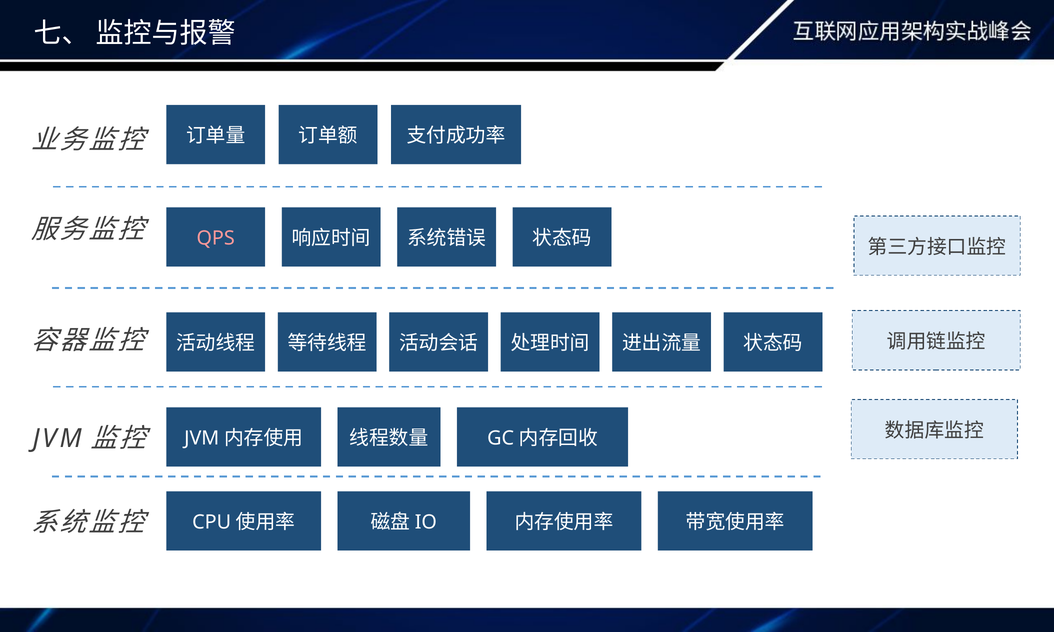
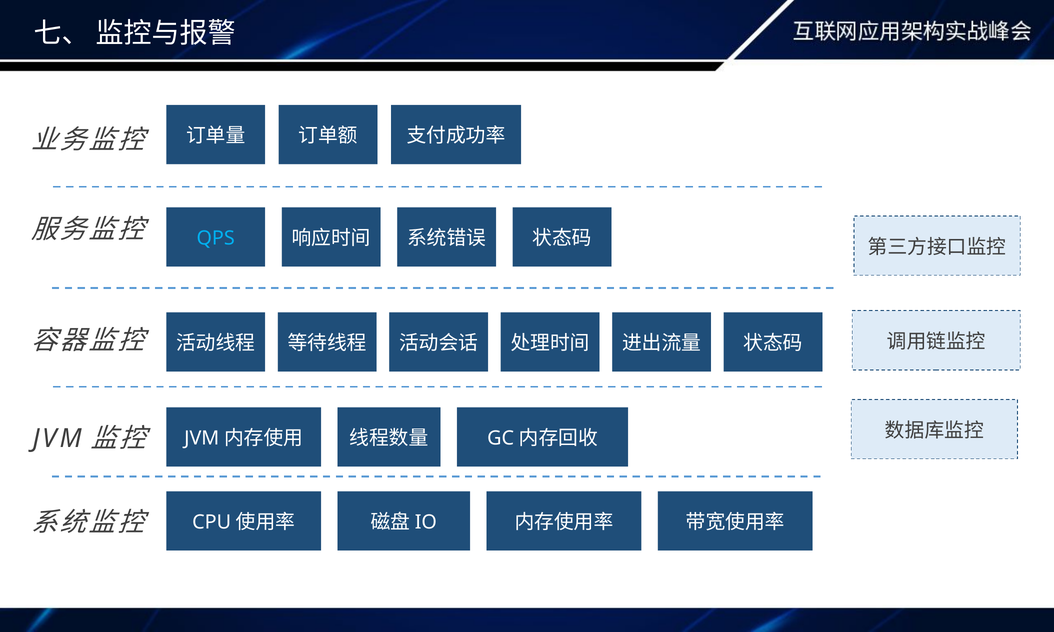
QPS colour: pink -> light blue (216, 238)
